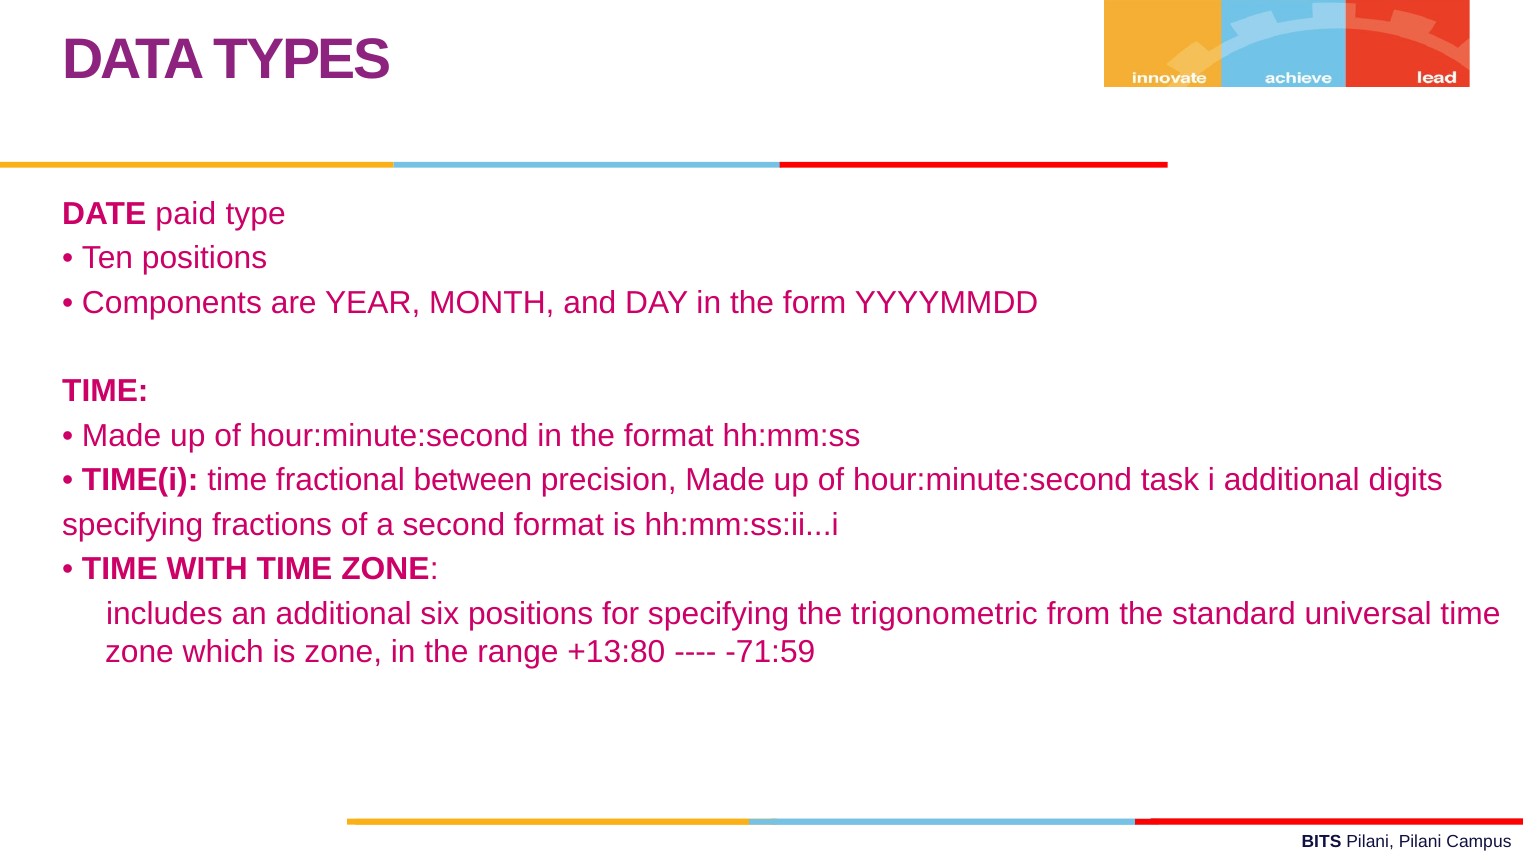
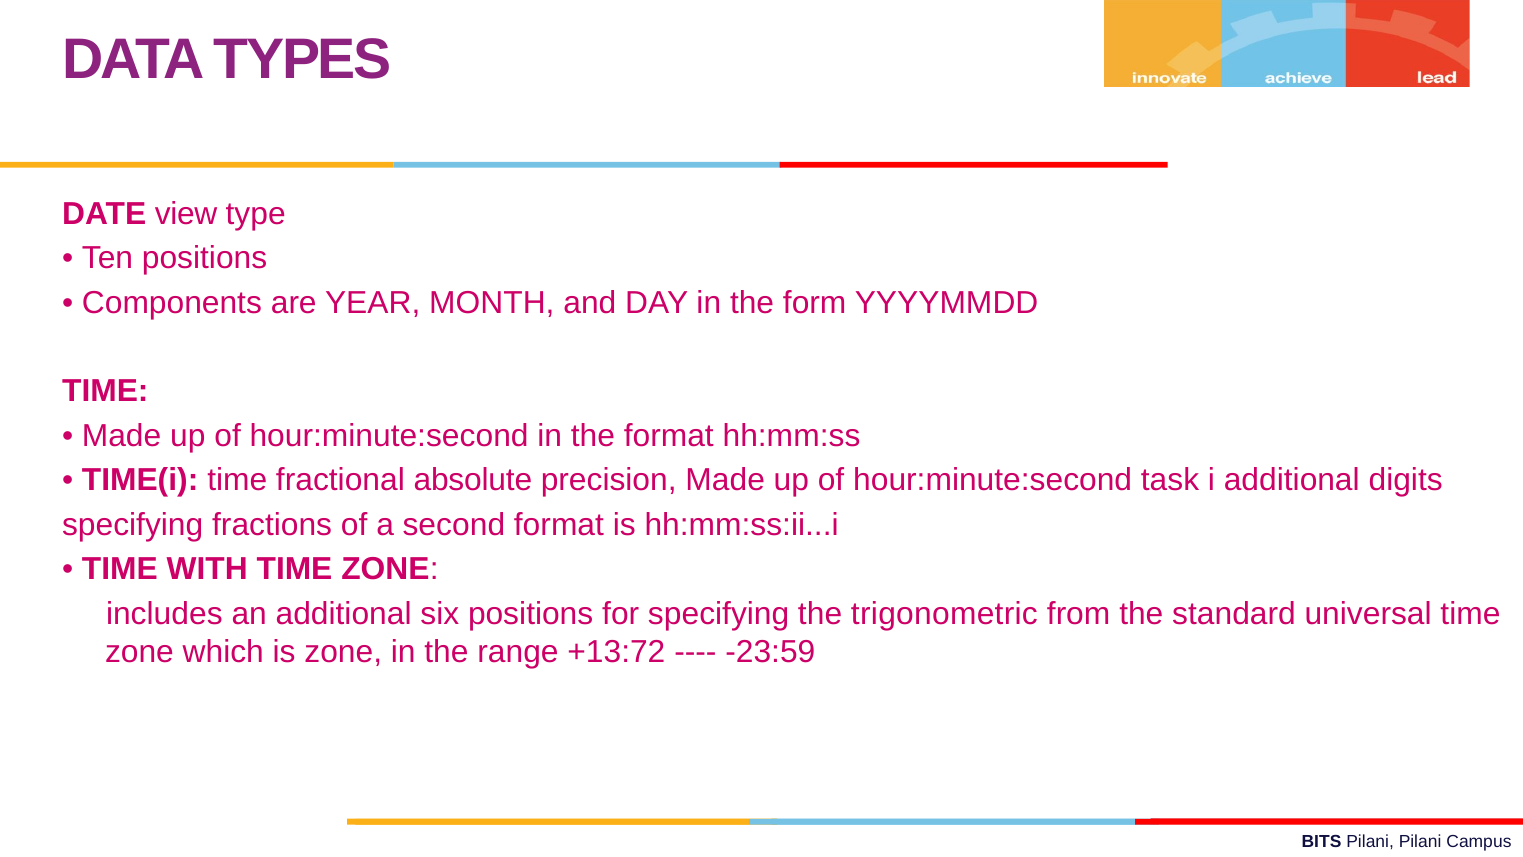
paid: paid -> view (186, 214)
between: between -> absolute (473, 480)
+13:80: +13:80 -> +13:72 (616, 652)
-71:59: -71:59 -> -23:59 (770, 652)
